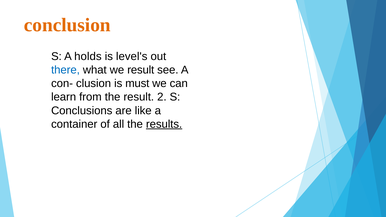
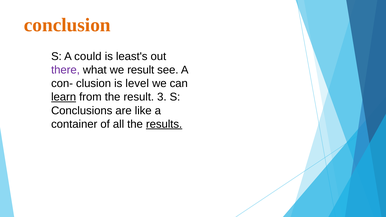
holds: holds -> could (88, 57)
level's: level's -> least's (132, 57)
there colour: blue -> purple (65, 70)
must: must -> level (137, 84)
learn underline: none -> present (64, 97)
2: 2 -> 3 (162, 97)
